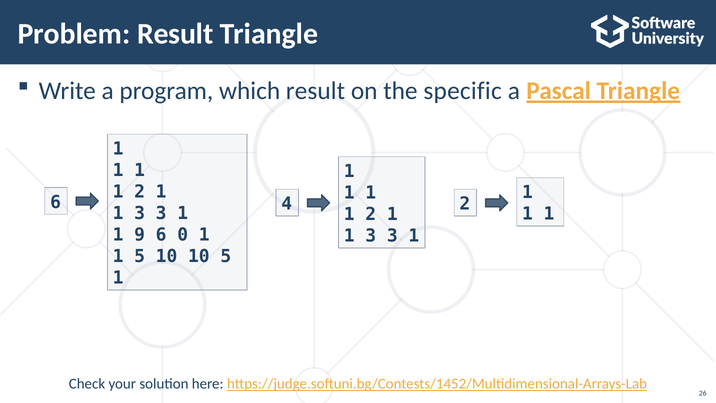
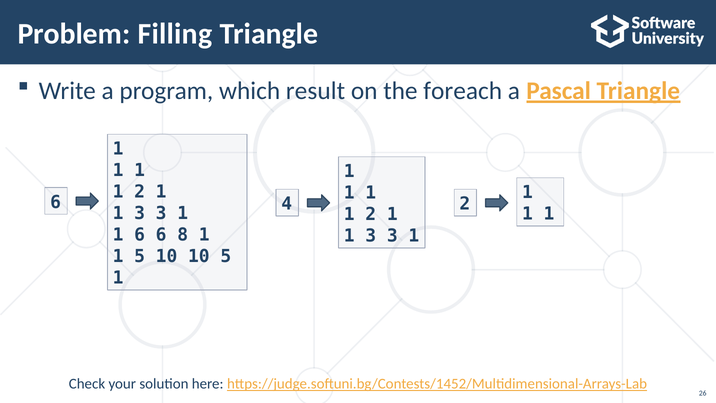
Problem Result: Result -> Filling (175, 34)
specific: specific -> foreach (463, 91)
9: 9 -> 6 (140, 235)
0: 0 -> 8 (183, 235)
